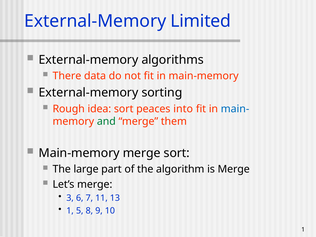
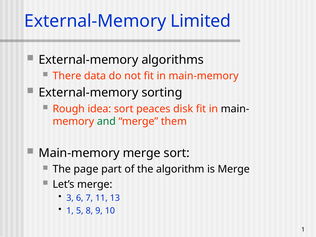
into: into -> disk (183, 109)
main- colour: blue -> black (235, 109)
large: large -> page (86, 169)
